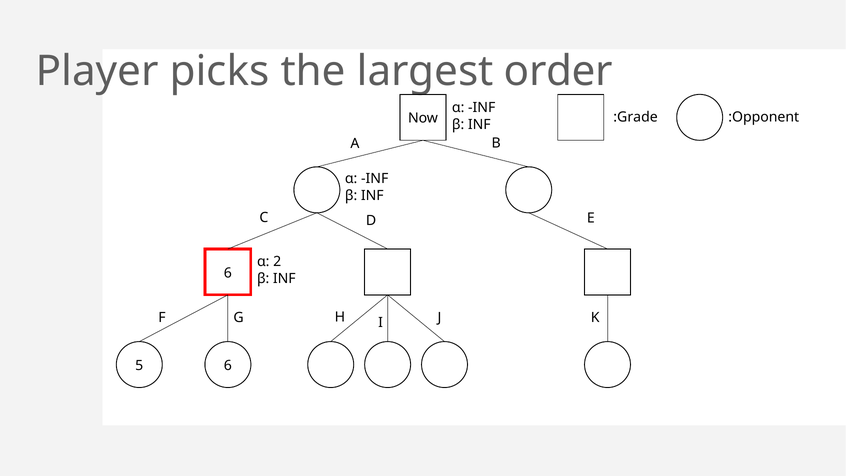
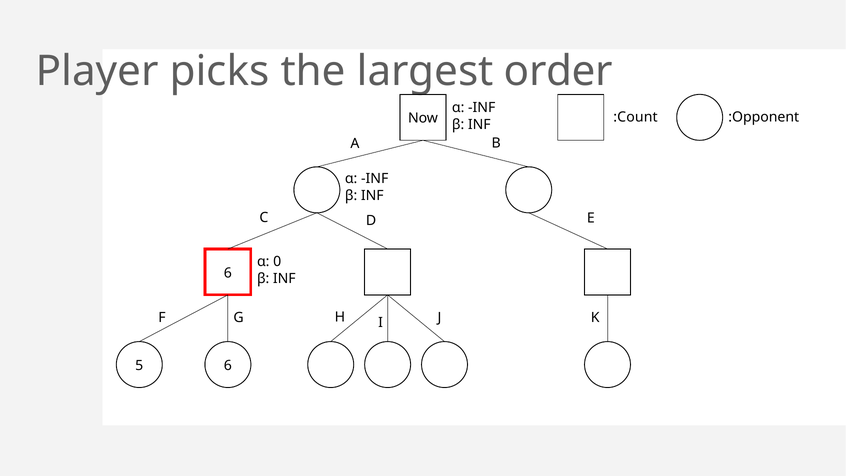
:Grade: :Grade -> :Count (635, 117)
2: 2 -> 0 (277, 261)
